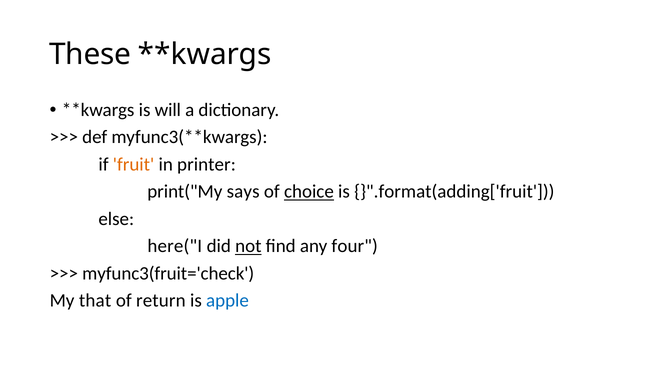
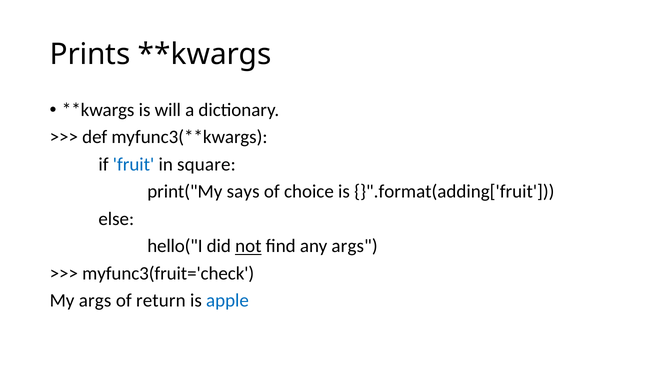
These: These -> Prints (90, 55)
fruit colour: orange -> blue (134, 165)
printer: printer -> square (206, 165)
choice underline: present -> none (309, 192)
here("I: here("I -> hello("I (175, 246)
any four: four -> args (355, 246)
My that: that -> args (95, 301)
